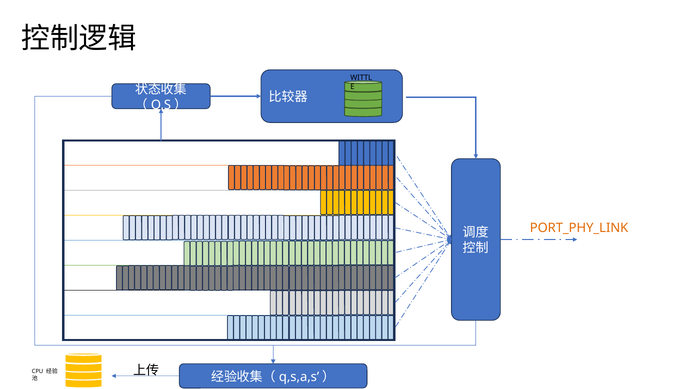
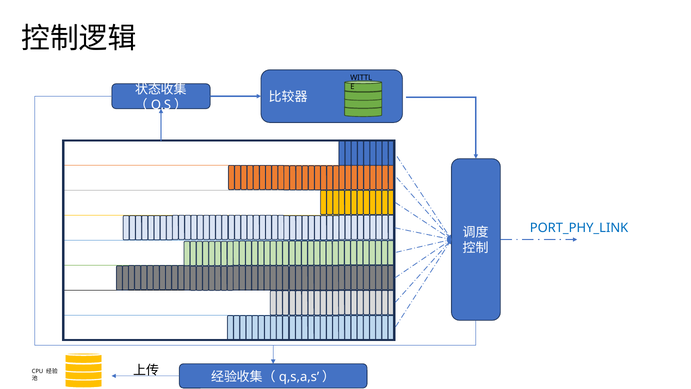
PORT_PHY_LINK colour: orange -> blue (579, 228)
